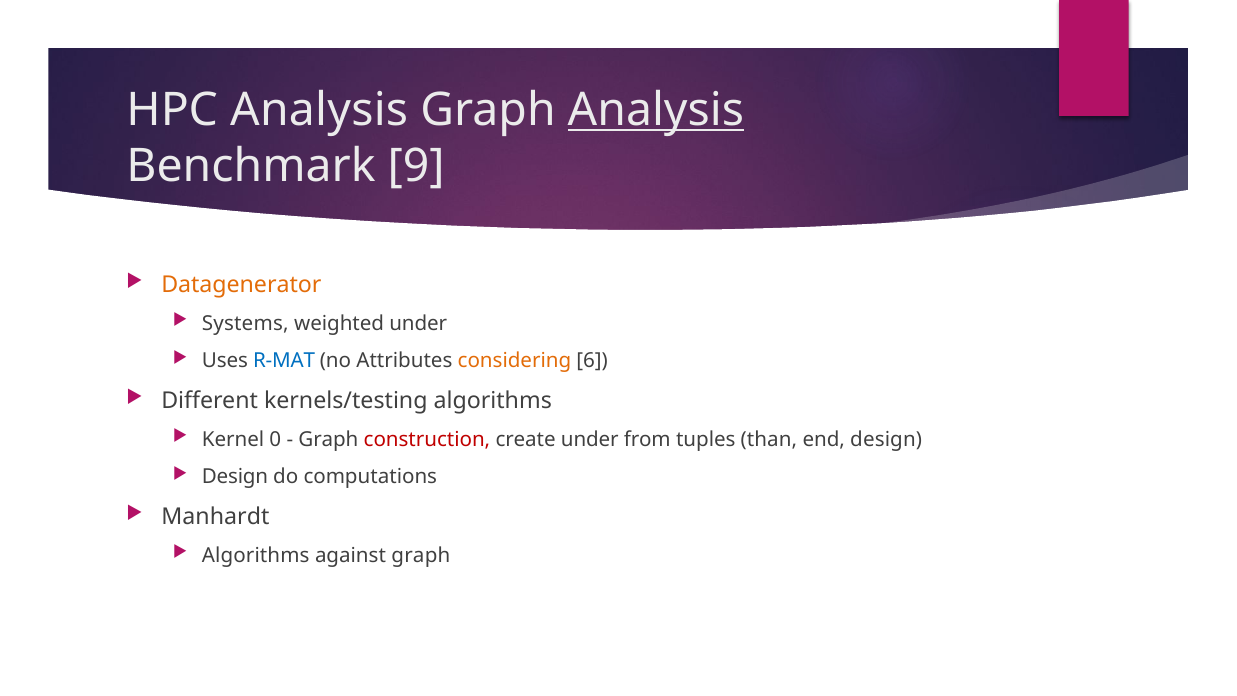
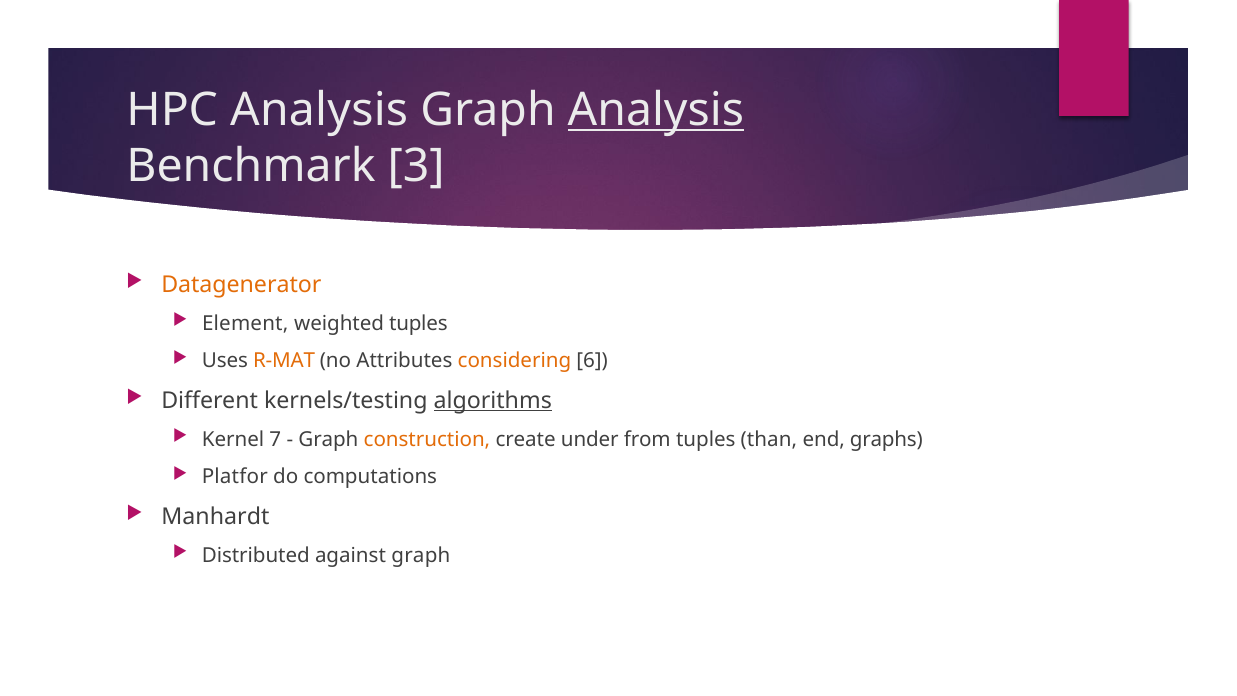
9: 9 -> 3 (416, 166)
Systems: Systems -> Element (245, 323)
weighted under: under -> tuples (418, 323)
R-MAT colour: blue -> orange (284, 361)
algorithms underline: none -> present (493, 400)
0: 0 -> 7 (275, 439)
construction colour: red -> orange (427, 439)
end design: design -> graphs (886, 439)
Design: Design -> Platfor (235, 477)
Algorithms: Algorithms -> Distributed (256, 555)
